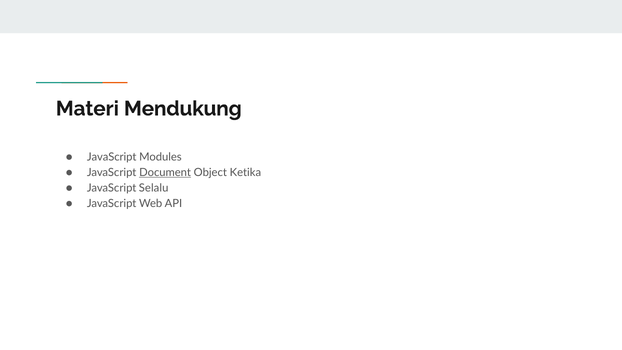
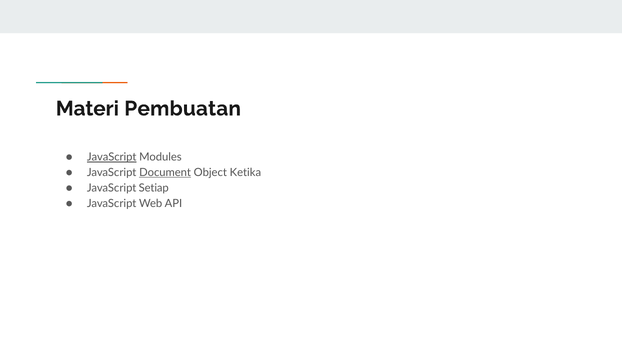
Mendukung: Mendukung -> Pembuatan (183, 109)
JavaScript underline: none -> present (112, 157)
Selalu: Selalu -> Setiap (154, 188)
